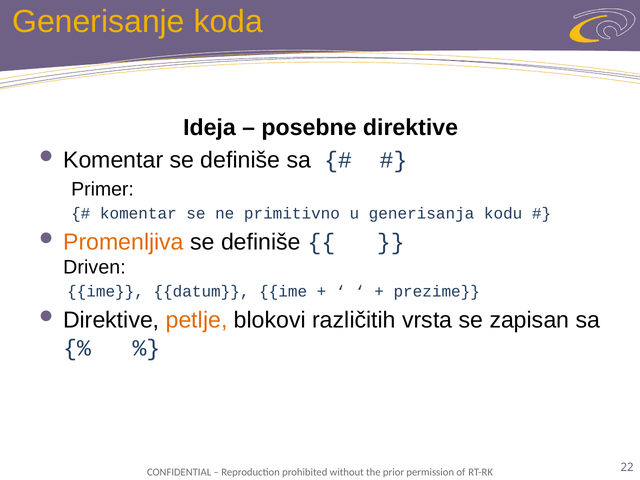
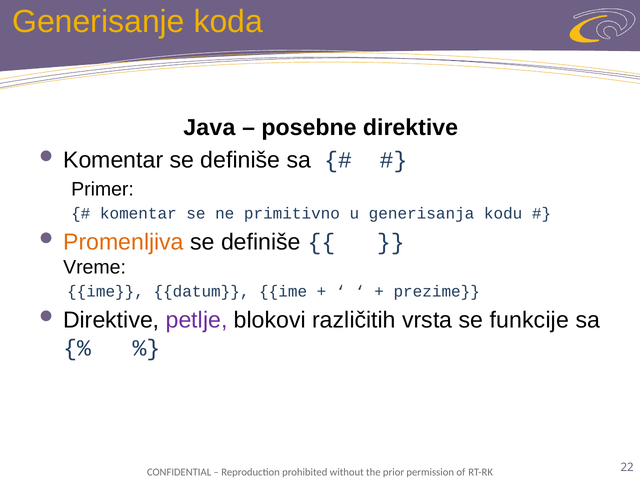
Ideja: Ideja -> Java (209, 128)
Driven: Driven -> Vreme (95, 267)
petlje colour: orange -> purple (197, 320)
zapisan: zapisan -> funkcije (529, 320)
